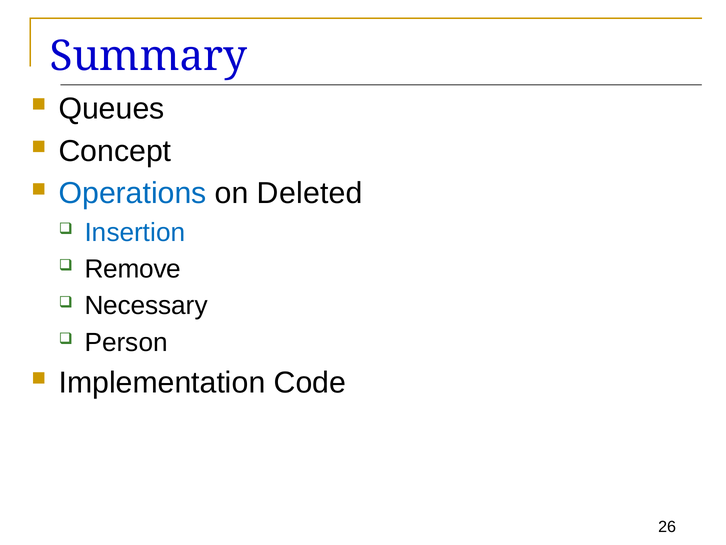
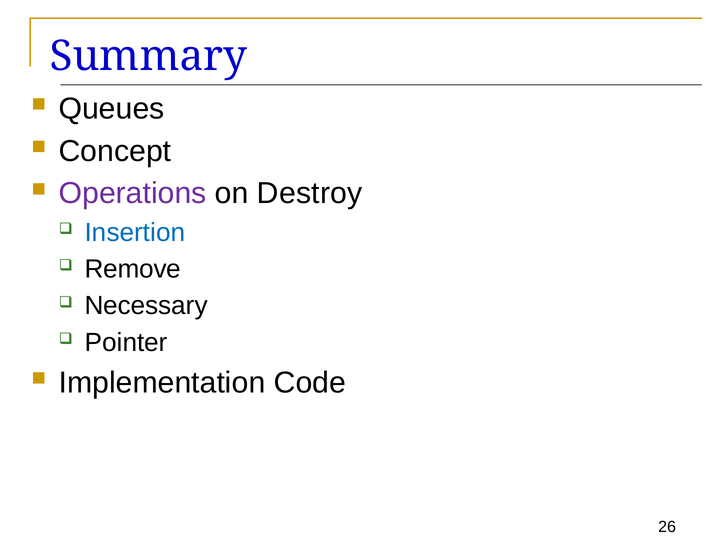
Operations colour: blue -> purple (133, 193)
Deleted: Deleted -> Destroy (310, 193)
Person: Person -> Pointer (126, 342)
